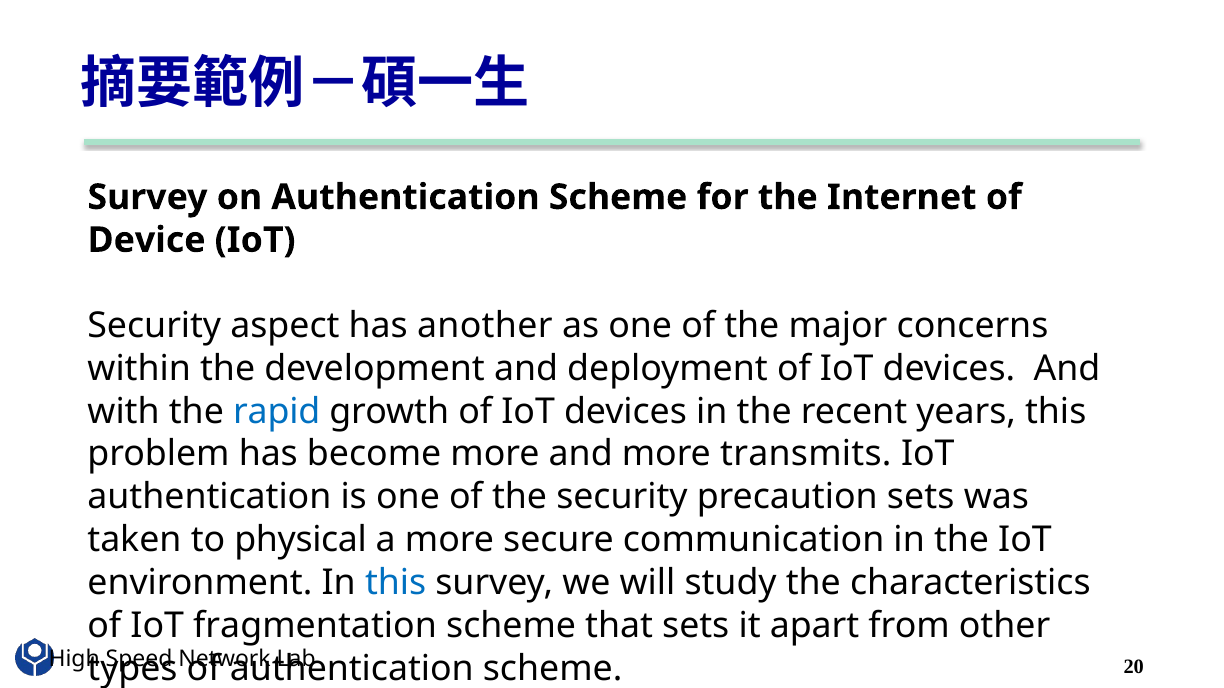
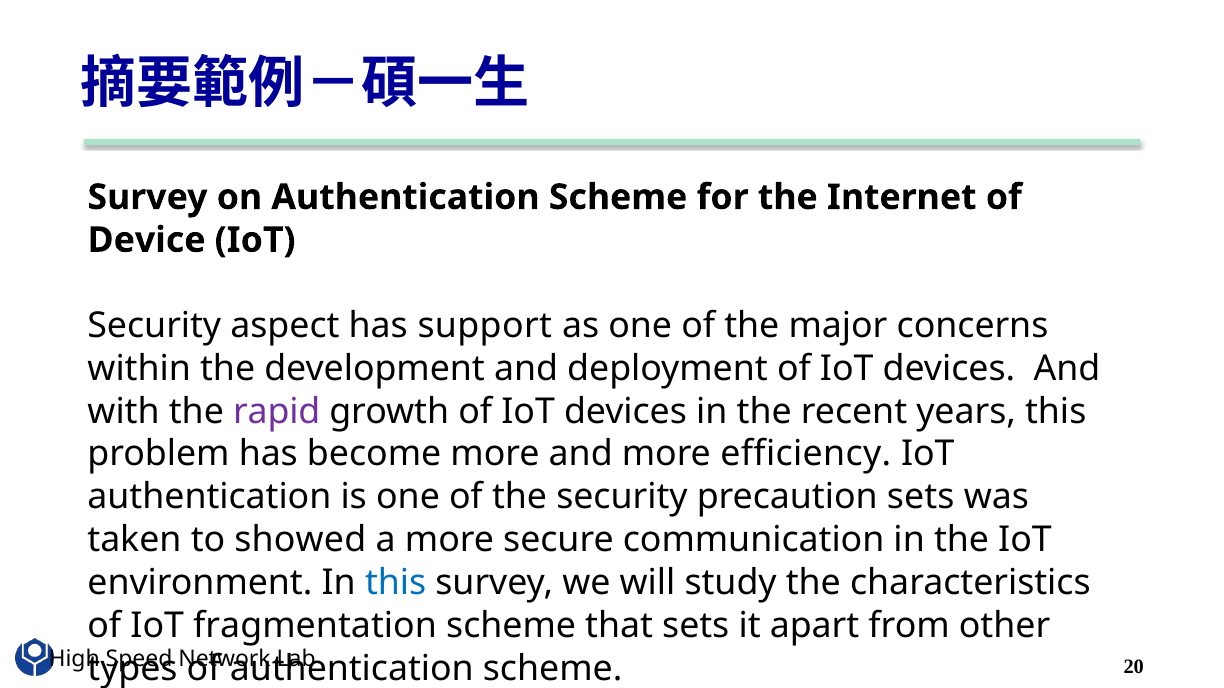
another: another -> support (485, 326)
rapid colour: blue -> purple (277, 412)
transmits: transmits -> efficiency (806, 455)
physical: physical -> showed (300, 540)
